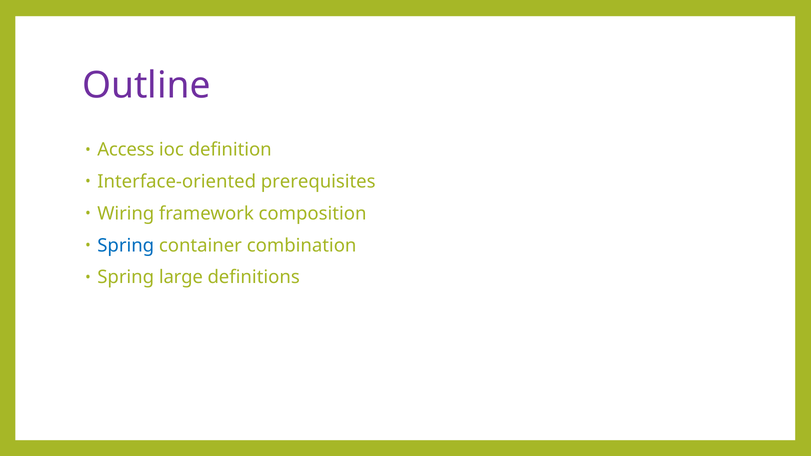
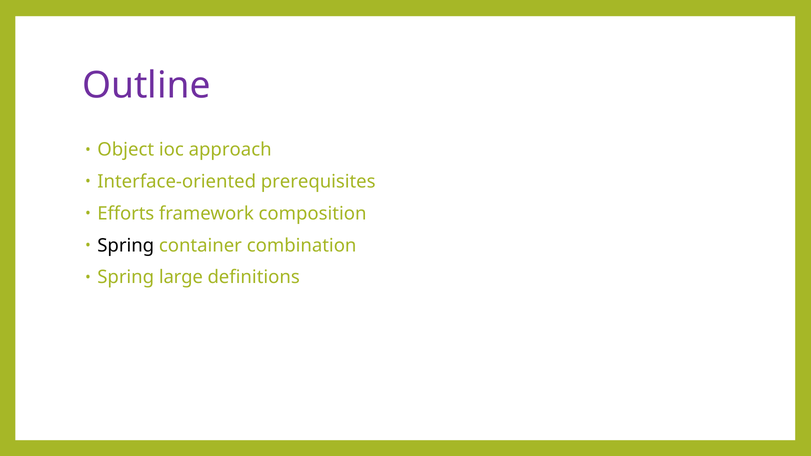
Access: Access -> Object (126, 150)
definition: definition -> approach (230, 150)
Wiring: Wiring -> Efforts (126, 214)
Spring colour: blue -> black (126, 245)
